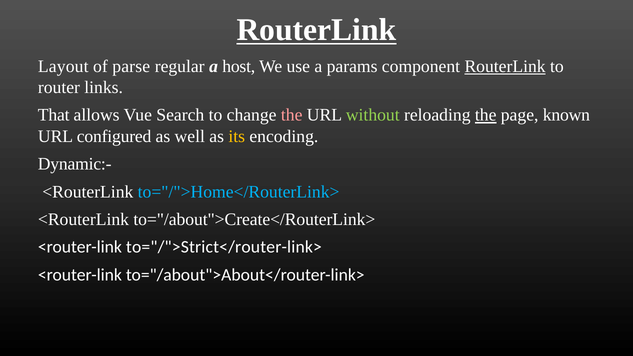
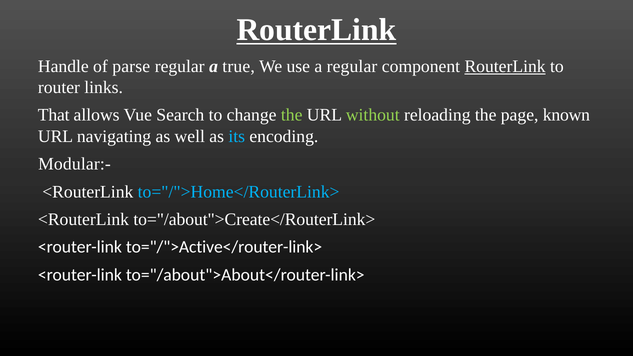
Layout: Layout -> Handle (63, 66)
host: host -> true (239, 66)
a params: params -> regular (352, 66)
the colour: pink -> light green (292, 115)
the underline: present -> none (486, 115)
configured: configured -> navigating (114, 136)
its colour: yellow -> light blue (237, 136)
Dynamic:-: Dynamic:- -> Modular:- (74, 164)
to="/">Strict</router-link>: to="/">Strict</router-link> -> to="/">Active</router-link> (224, 247)
